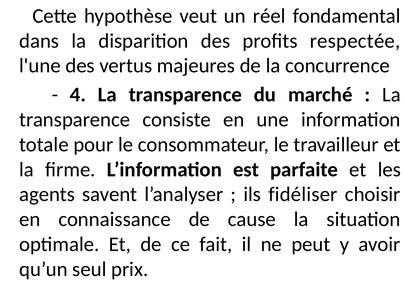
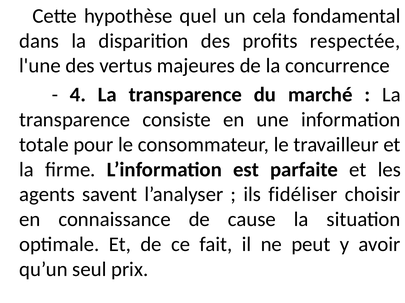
veut: veut -> quel (198, 16)
réel: réel -> cela (269, 16)
